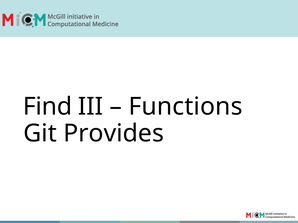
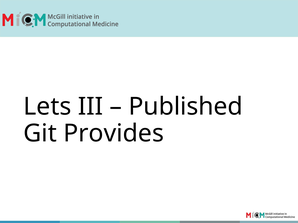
Find: Find -> Lets (47, 107)
Functions: Functions -> Published (186, 107)
